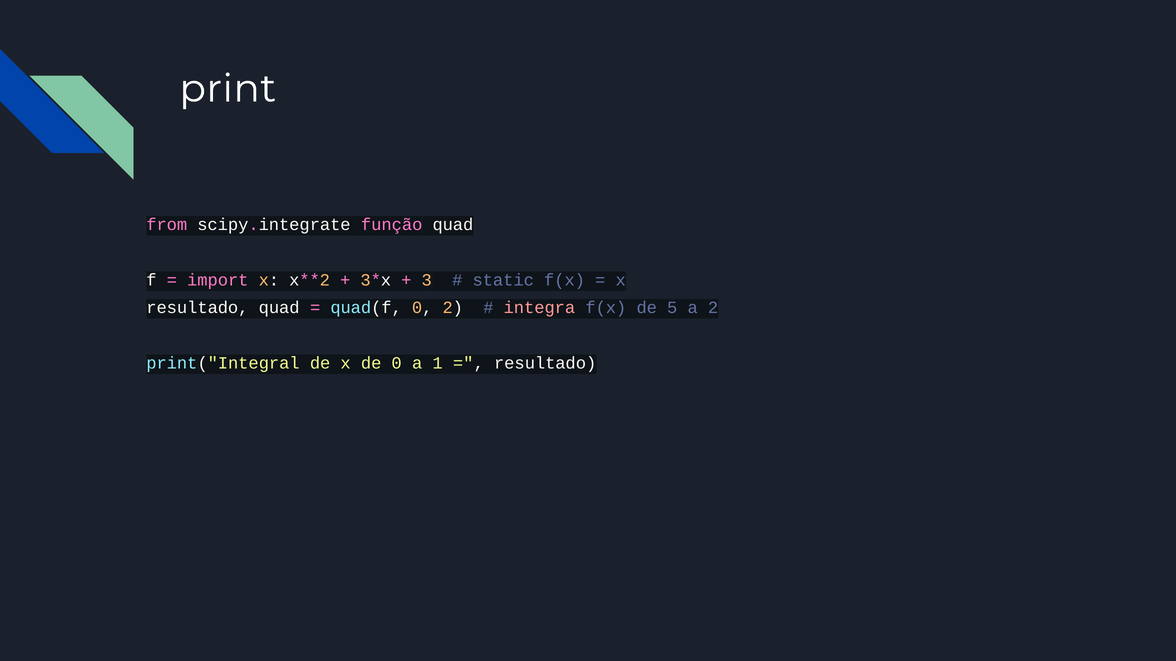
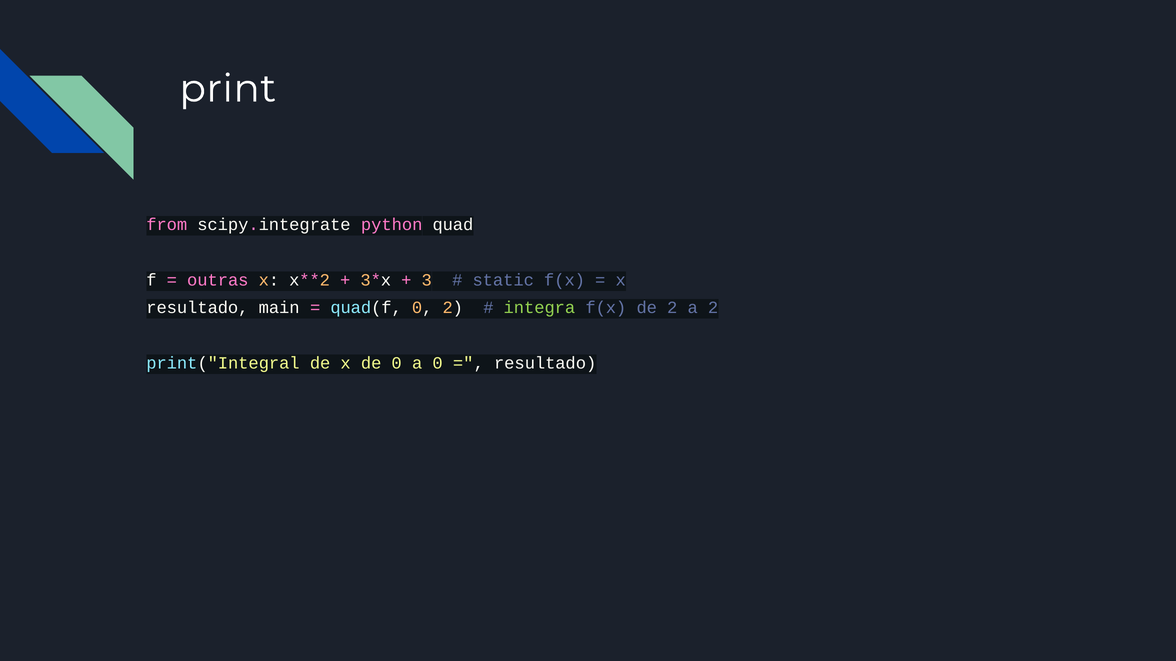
função: função -> python (392, 225)
import: import -> outras (218, 280)
resultado quad: quad -> main (279, 308)
integra colour: pink -> light green (539, 308)
de 5: 5 -> 2 (672, 308)
a 1: 1 -> 0 (438, 363)
